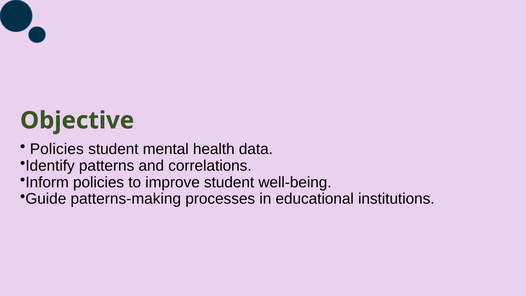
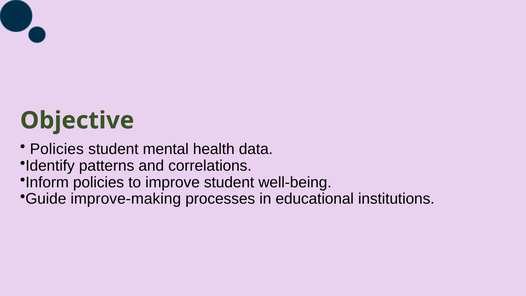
patterns-making: patterns-making -> improve-making (126, 199)
